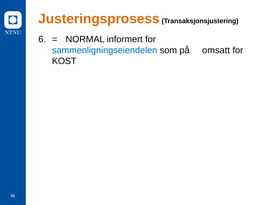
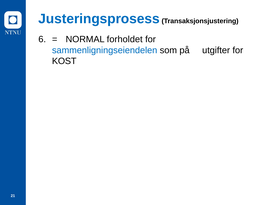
Justeringsprosess colour: orange -> blue (99, 19)
informert: informert -> forholdet (125, 39)
omsatt: omsatt -> utgifter (216, 50)
